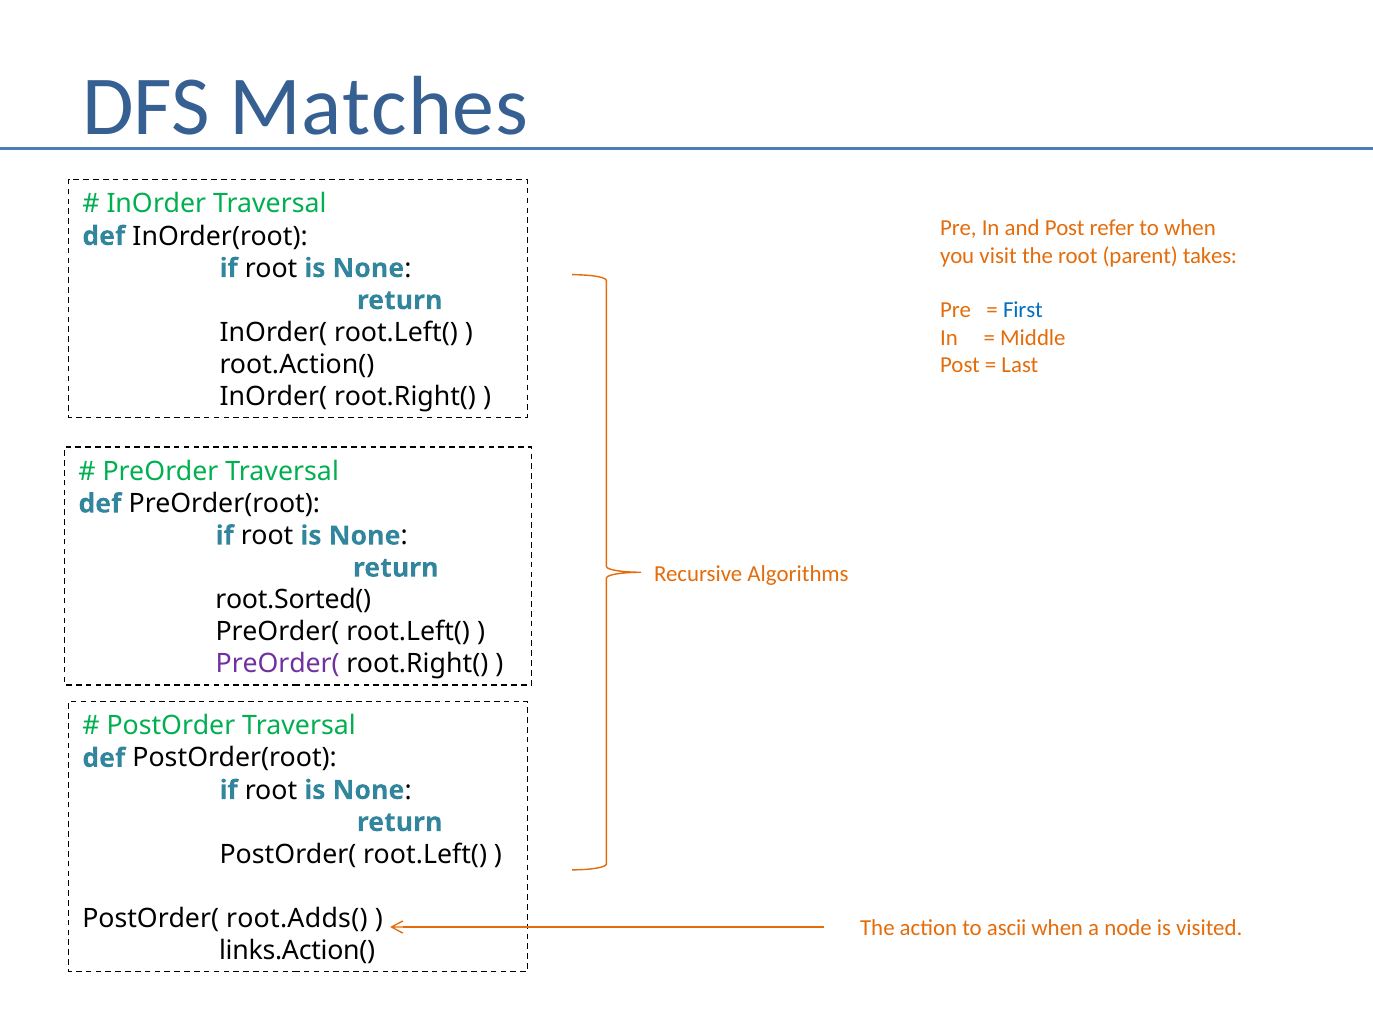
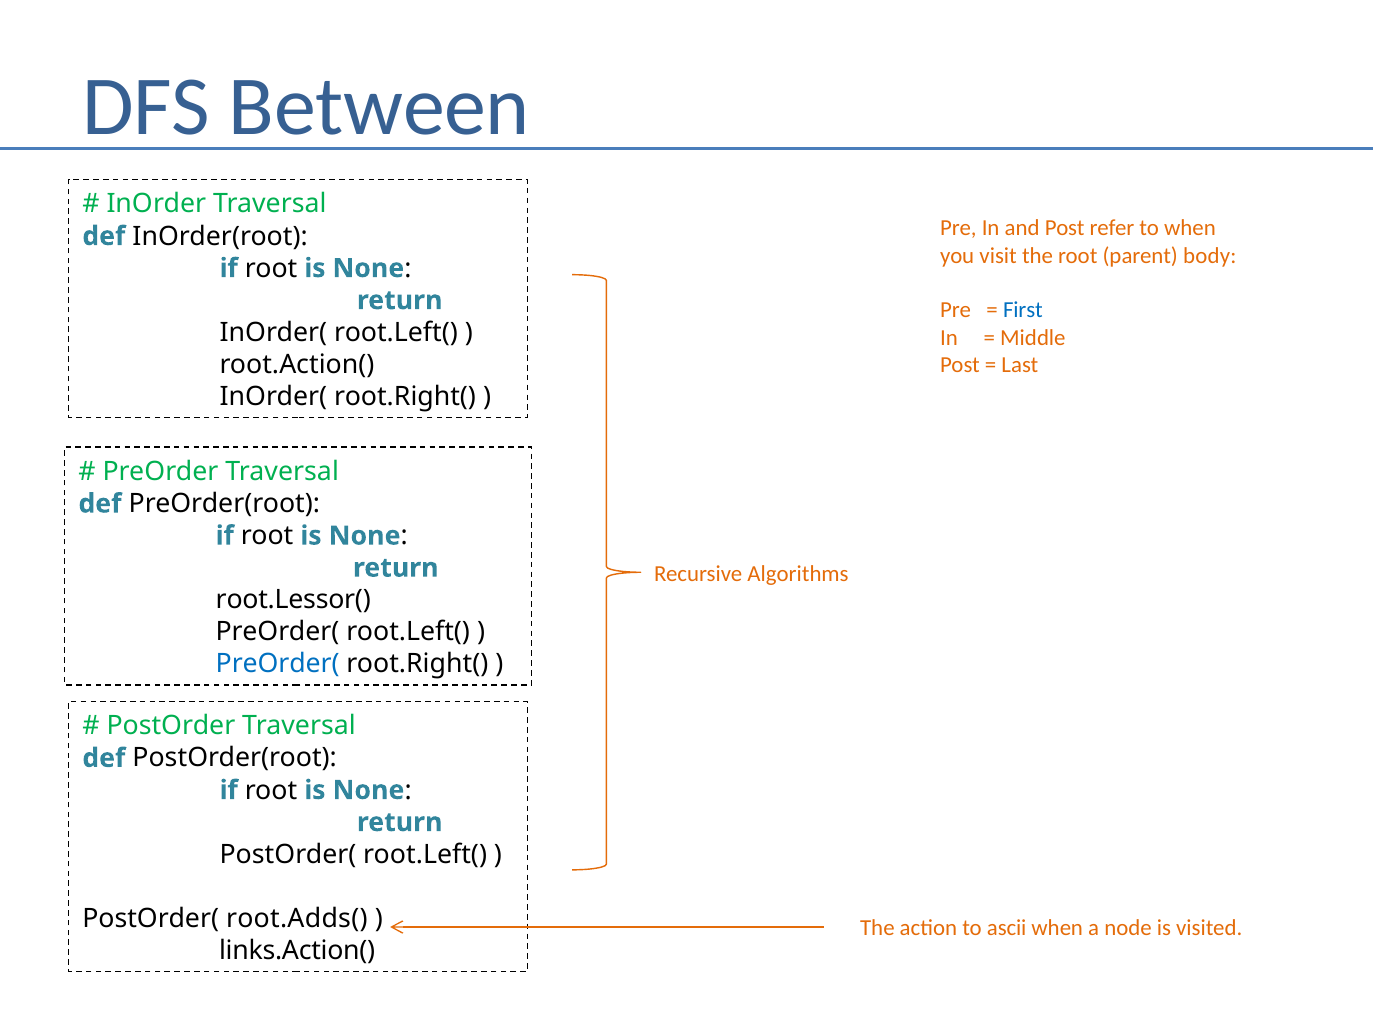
Matches: Matches -> Between (379, 107)
takes: takes -> body (1210, 255)
root.Sorted(: root.Sorted( -> root.Lessor( (293, 600)
PreOrder( colour: purple -> blue (278, 664)
